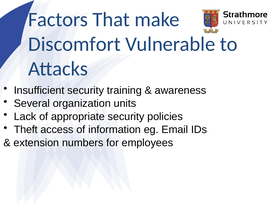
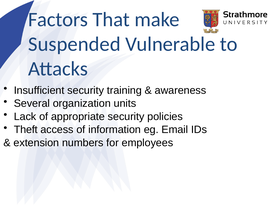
Discomfort: Discomfort -> Suspended (74, 44)
